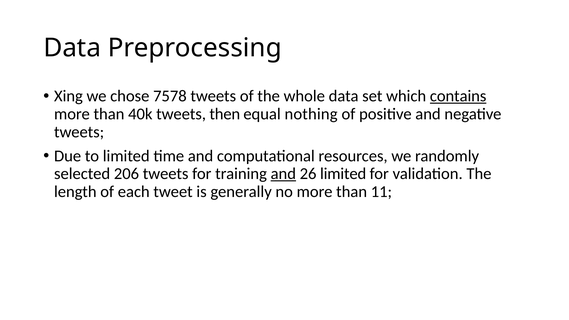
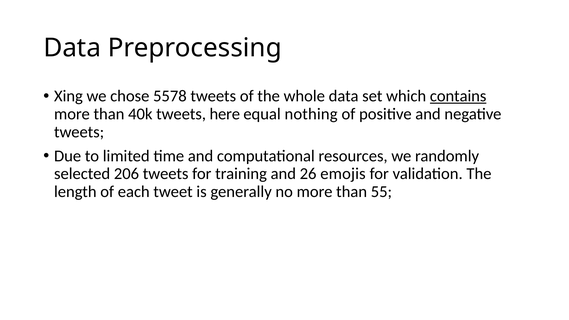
7578: 7578 -> 5578 (170, 96)
then: then -> here (225, 114)
and underline: present -> none (283, 174)
26 limited: limited -> emojis (343, 174)
11: 11 -> 55 (381, 192)
